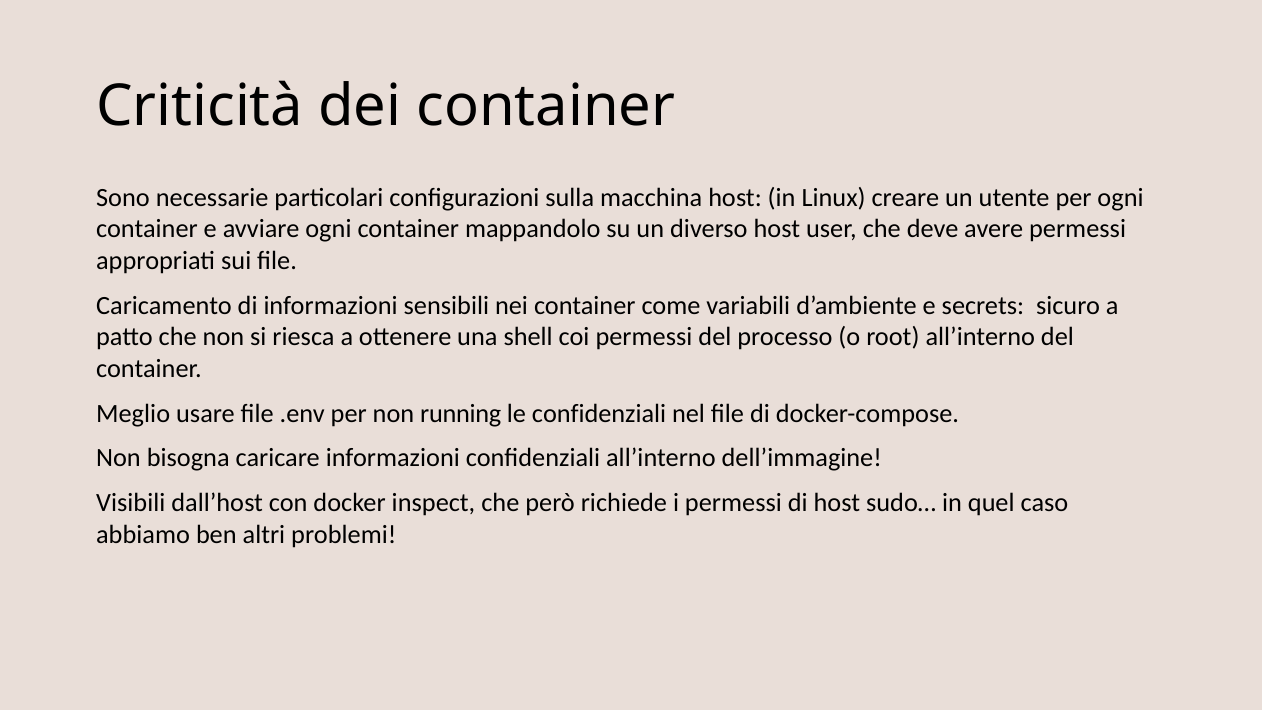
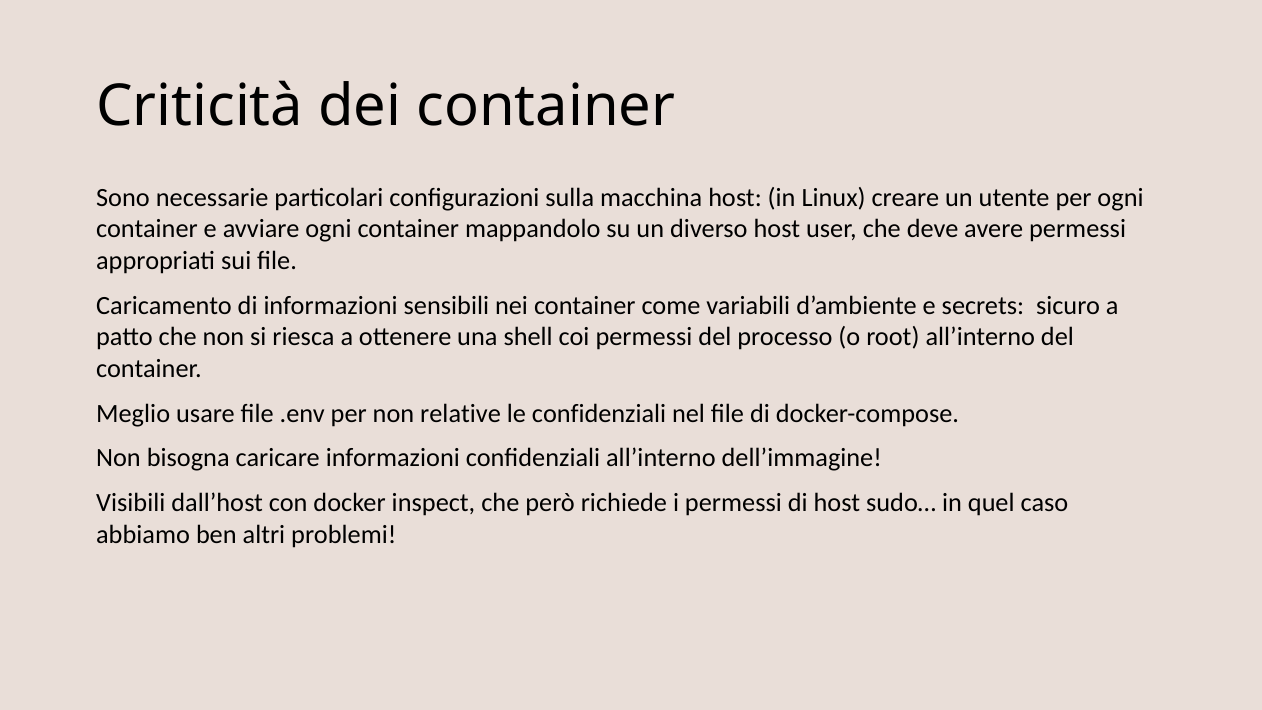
running: running -> relative (461, 413)
